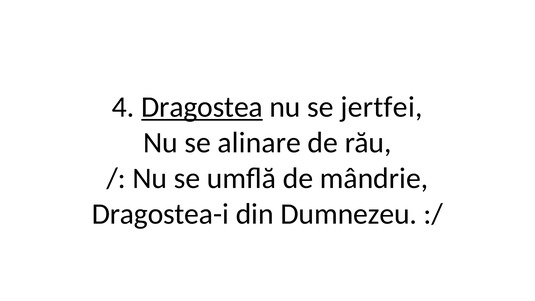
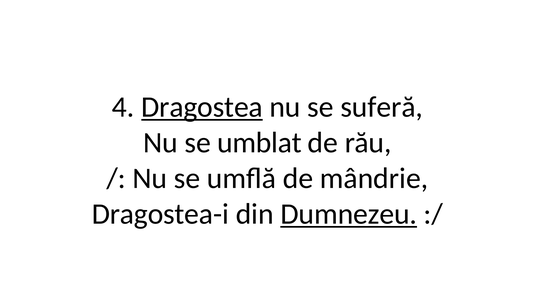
jertfei: jertfei -> suferă (382, 107)
alinare: alinare -> umblat (259, 143)
Dumnezeu underline: none -> present (349, 214)
